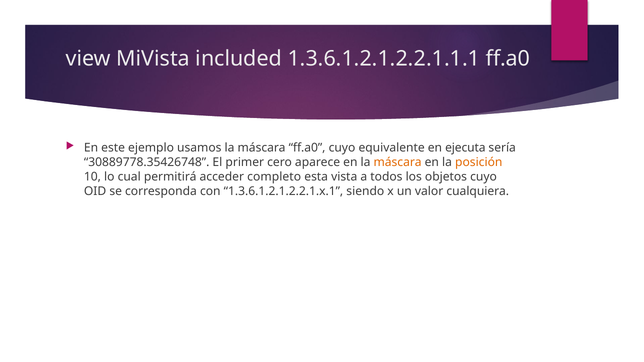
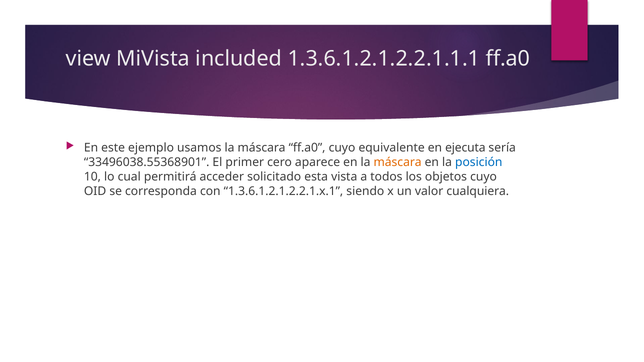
30889778.35426748: 30889778.35426748 -> 33496038.55368901 (147, 163)
posición colour: orange -> blue (479, 163)
completo: completo -> solicitado (274, 177)
